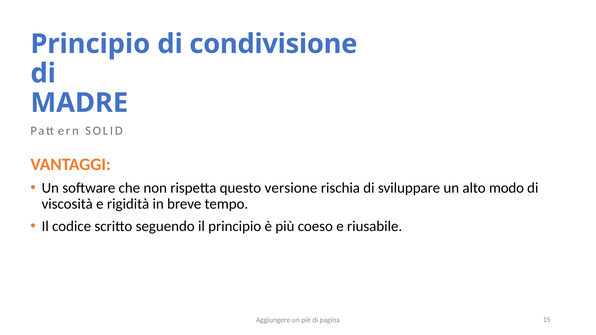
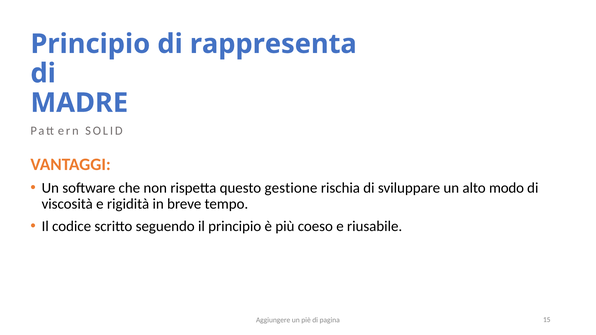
condivisione: condivisione -> rappresenta (273, 44)
versione: versione -> gestione (291, 188)
